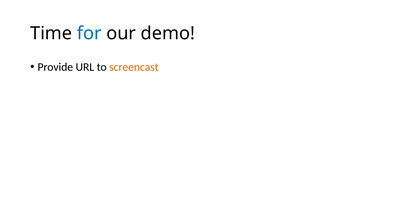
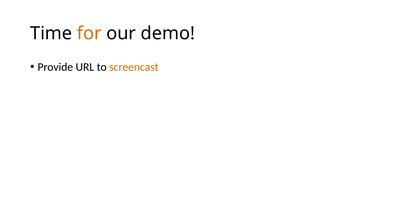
for colour: blue -> orange (89, 33)
